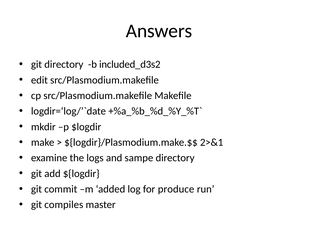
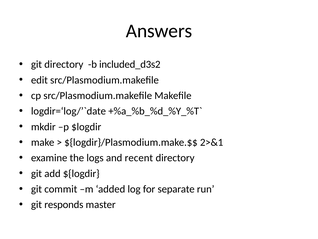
sampe: sampe -> recent (139, 158)
produce: produce -> separate (176, 189)
compiles: compiles -> responds (64, 204)
